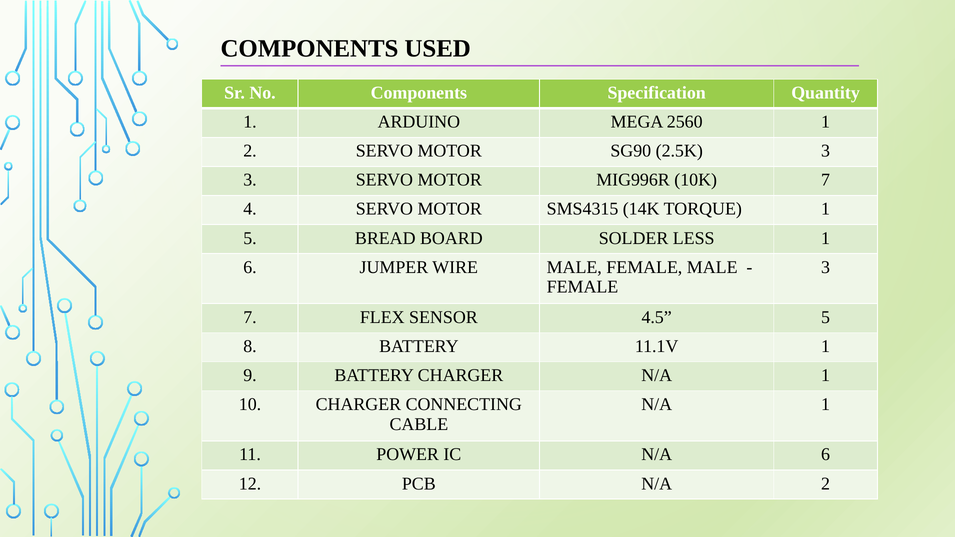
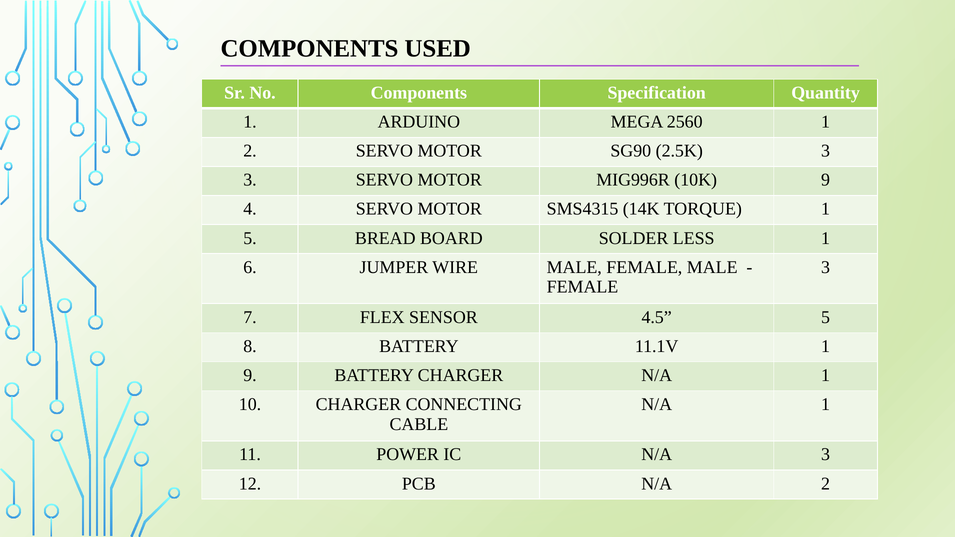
10K 7: 7 -> 9 (826, 180)
N/A 6: 6 -> 3 (826, 455)
